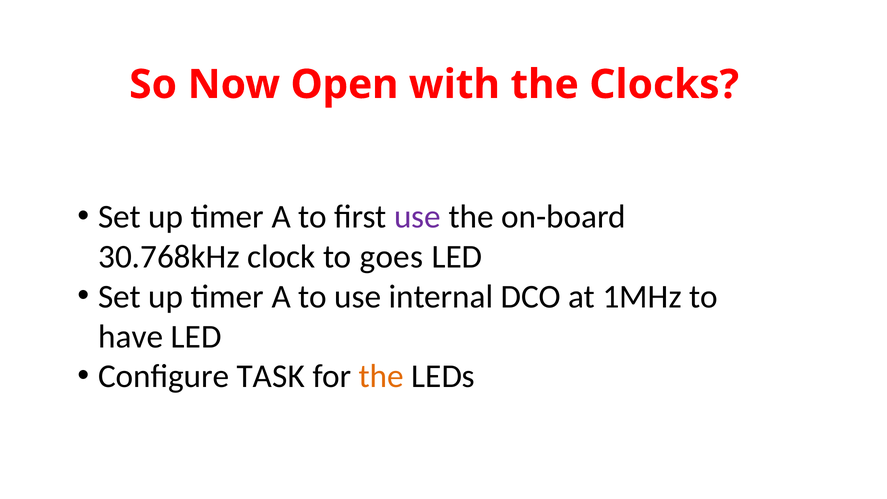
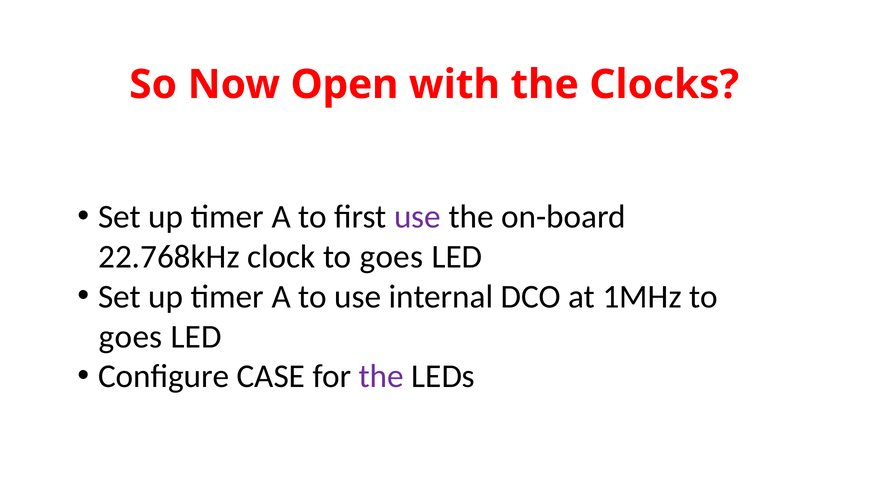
30.768kHz: 30.768kHz -> 22.768kHz (169, 257)
have: have -> goes (131, 337)
TASK: TASK -> CASE (271, 376)
the colour: orange -> purple (381, 376)
